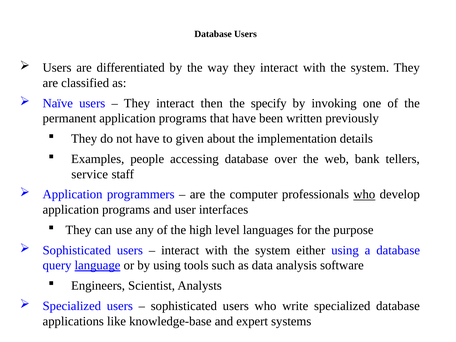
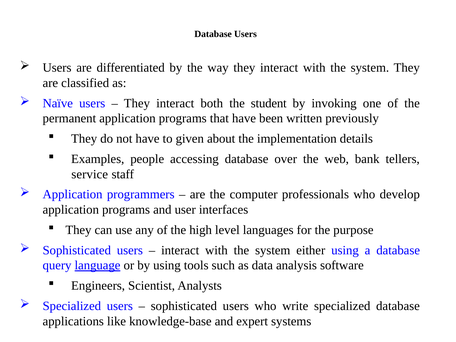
then: then -> both (212, 103)
specify: specify -> student (269, 103)
who underline: present -> none (364, 194)
